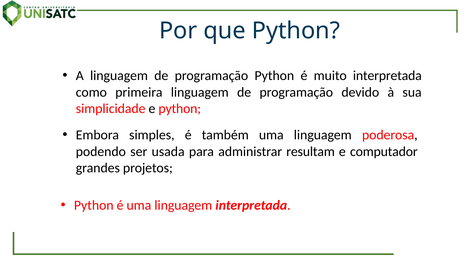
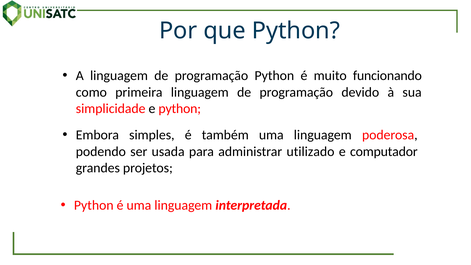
muito interpretada: interpretada -> funcionando (387, 76)
resultam: resultam -> utilizado (310, 152)
